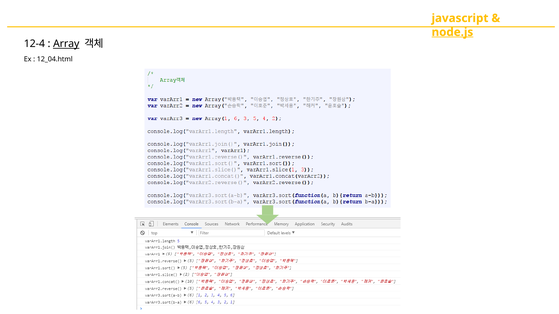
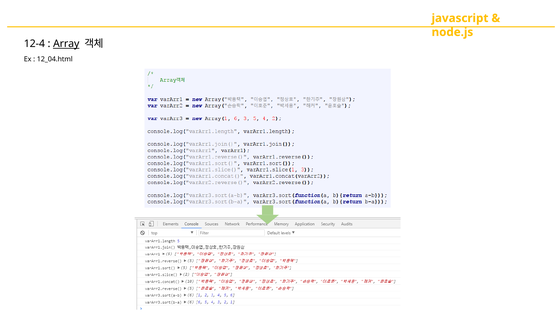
node.js underline: present -> none (452, 32)
